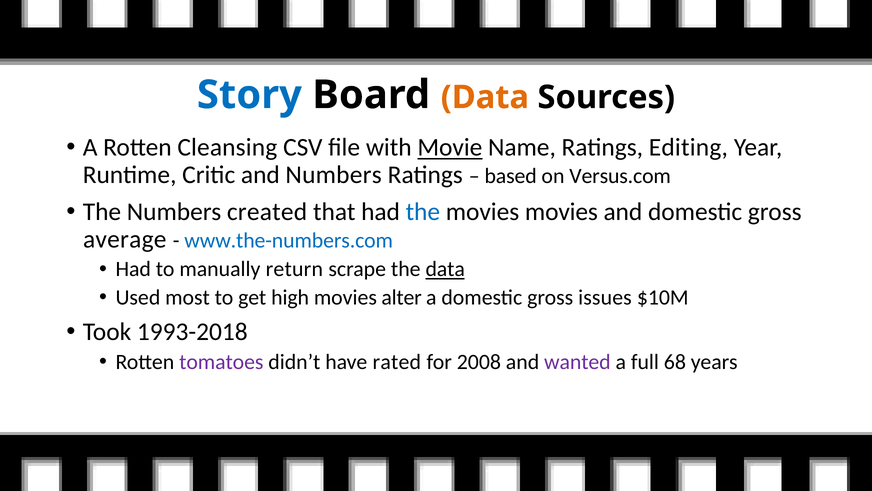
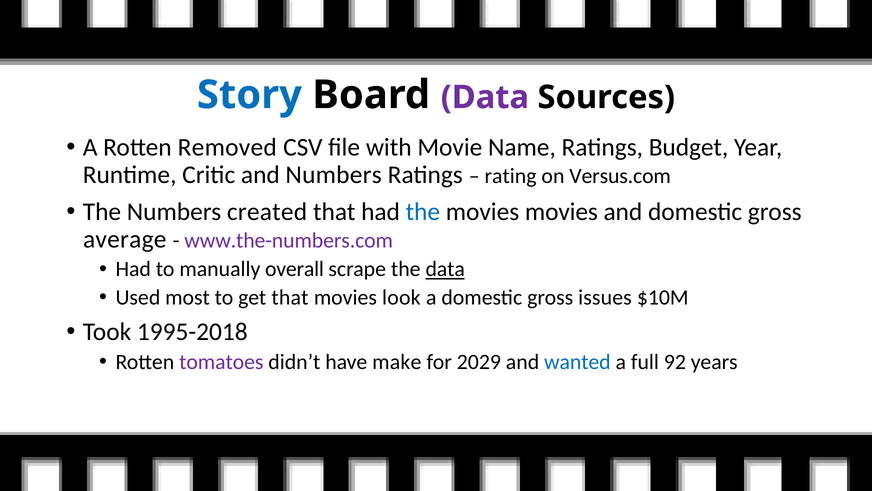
Data colour: orange -> purple (485, 97)
Cleansing: Cleansing -> Removed (227, 147)
Movie underline: present -> none (450, 147)
Editing: Editing -> Budget (688, 147)
based: based -> rating (511, 176)
www.the-numbers.com colour: blue -> purple (289, 240)
return: return -> overall (295, 269)
get high: high -> that (290, 297)
alter: alter -> look (401, 297)
1993-2018: 1993-2018 -> 1995-2018 (192, 332)
rated: rated -> make (397, 362)
2008: 2008 -> 2029 (479, 362)
wanted colour: purple -> blue (577, 362)
68: 68 -> 92 (675, 362)
